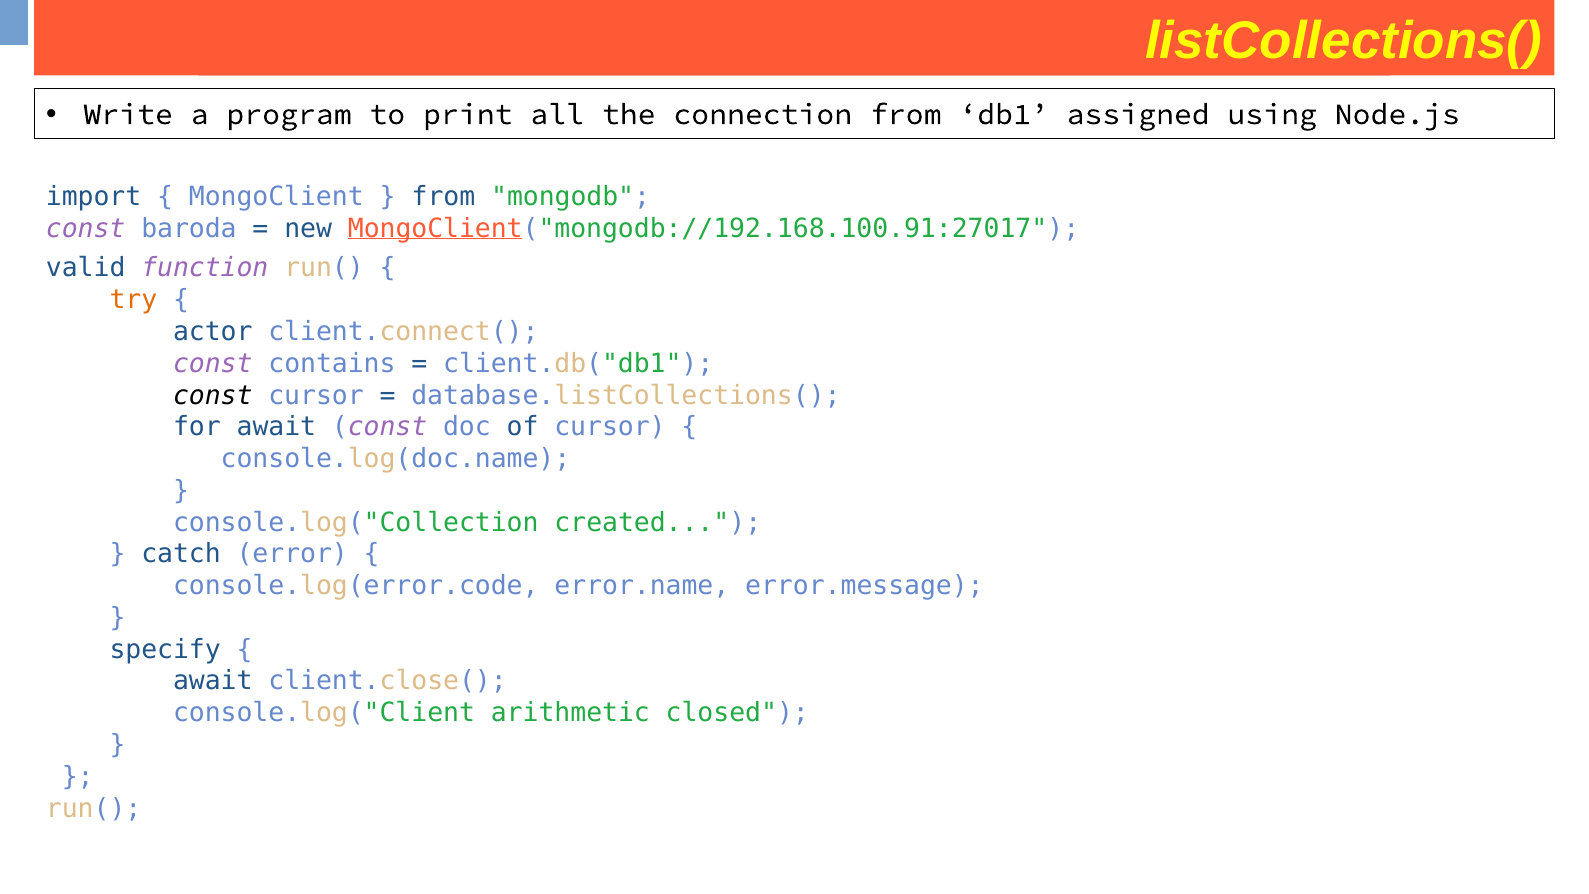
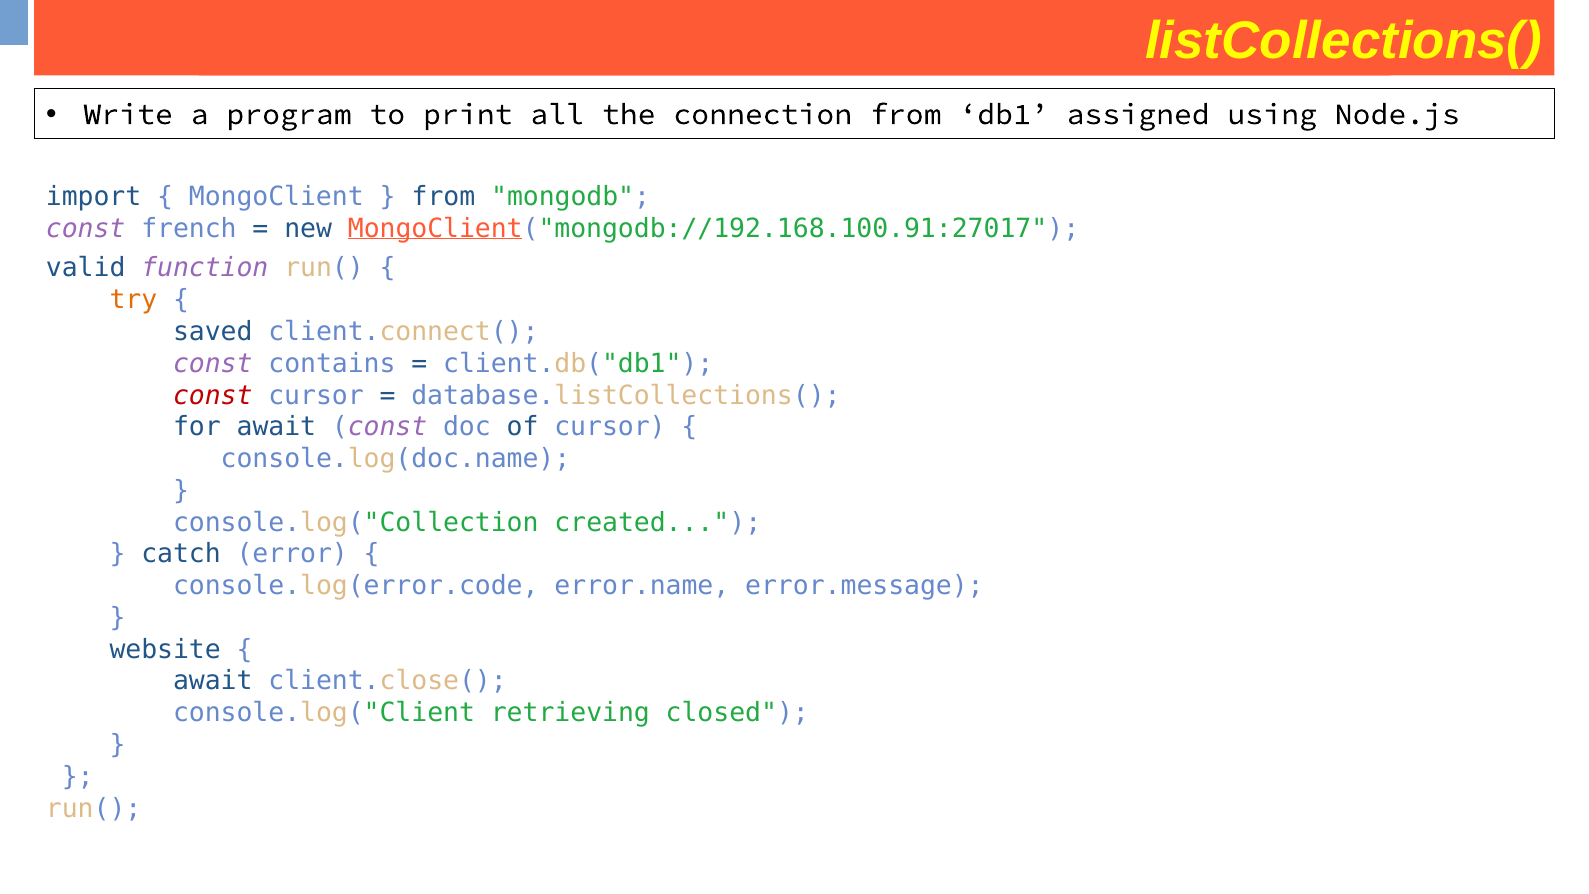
baroda: baroda -> french (189, 228)
actor: actor -> saved (213, 332)
const colour: black -> red (213, 395)
specify: specify -> website (165, 649)
arithmetic: arithmetic -> retrieving (570, 713)
